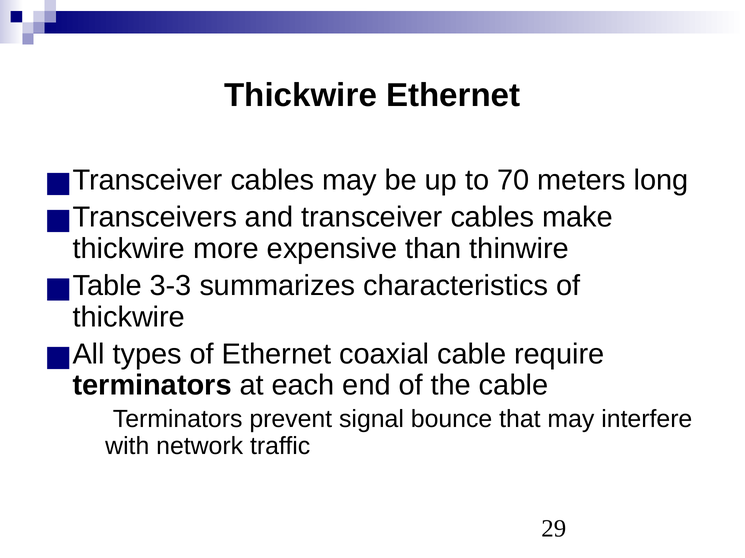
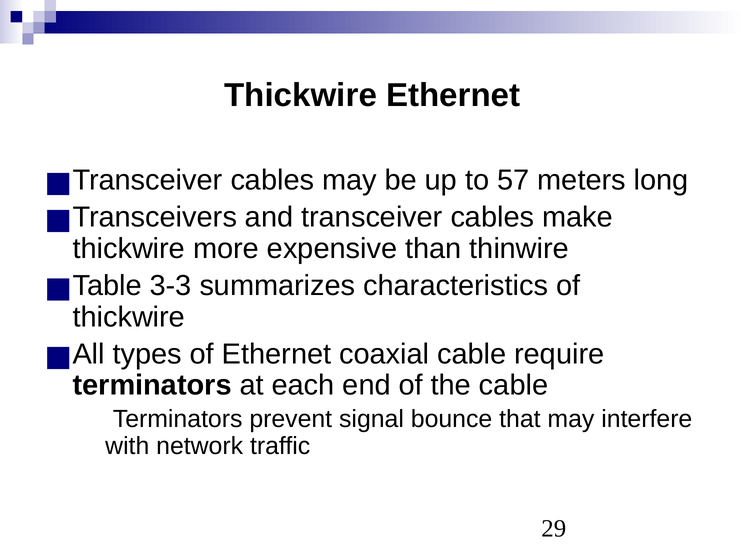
70: 70 -> 57 (513, 181)
